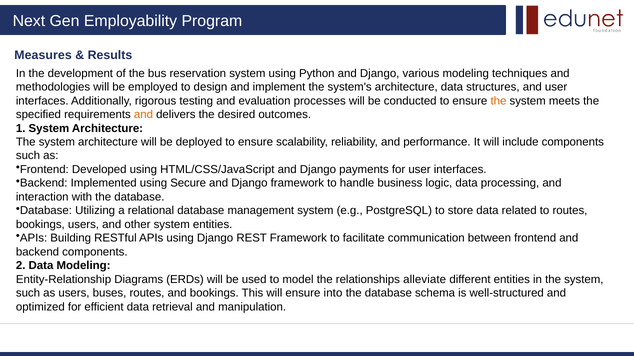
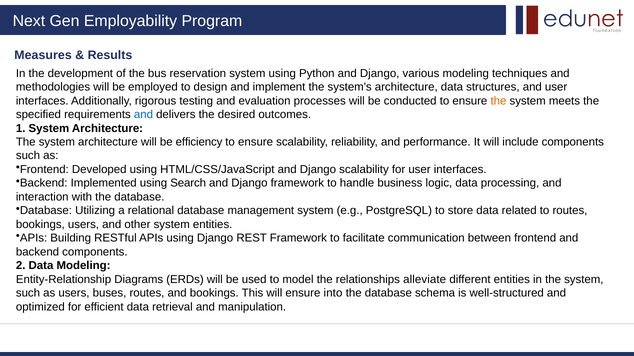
and colour: orange -> blue (143, 115)
deployed: deployed -> efficiency (199, 142)
Django payments: payments -> scalability (364, 170)
Secure: Secure -> Search (188, 183)
